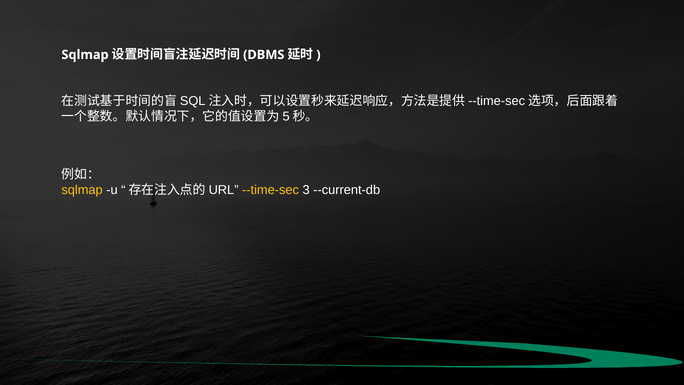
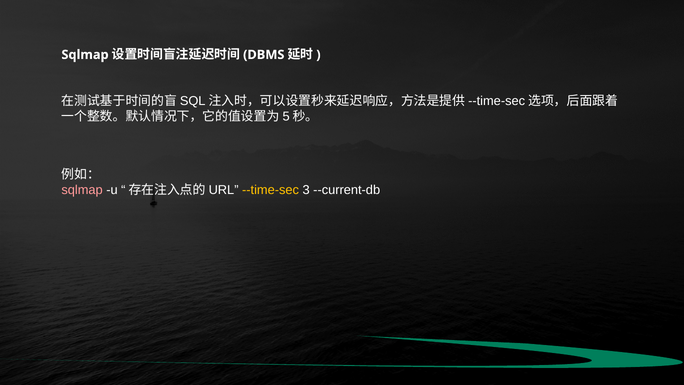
sqlmap colour: yellow -> pink (82, 190)
